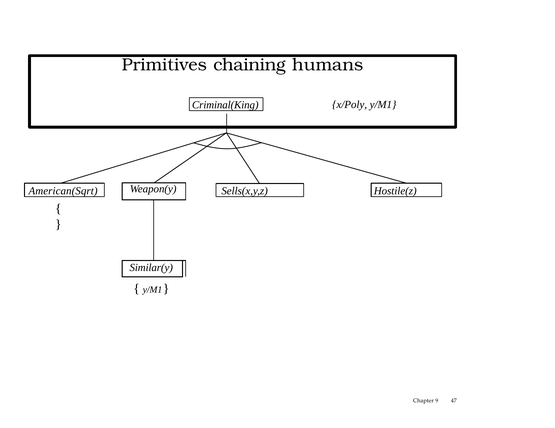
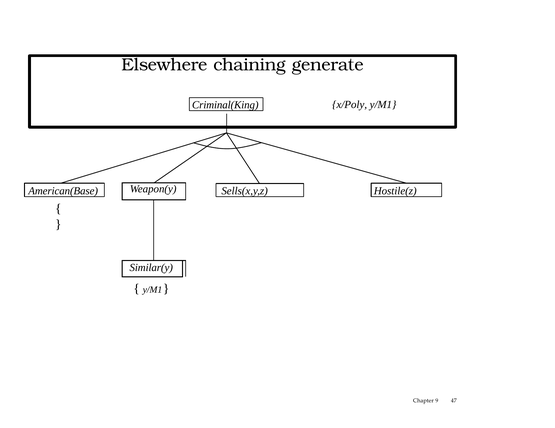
Primitives: Primitives -> Elsewhere (164, 65)
humans: humans -> generate (328, 65)
American(Sqrt: American(Sqrt -> American(Base (63, 191)
